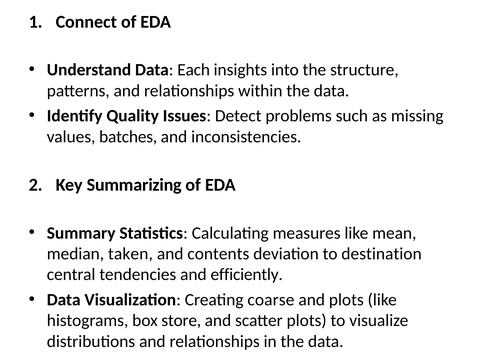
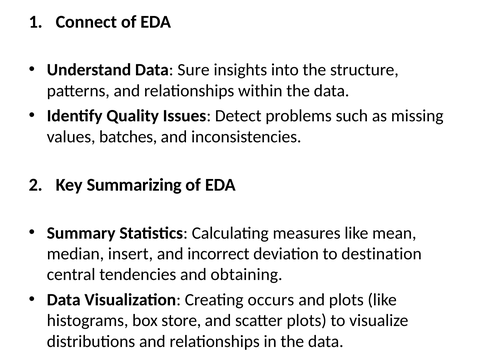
Each: Each -> Sure (193, 70)
taken: taken -> insert (130, 254)
contents: contents -> incorrect (218, 254)
efficiently: efficiently -> obtaining (247, 275)
coarse: coarse -> occurs (271, 300)
